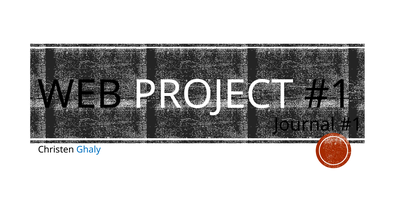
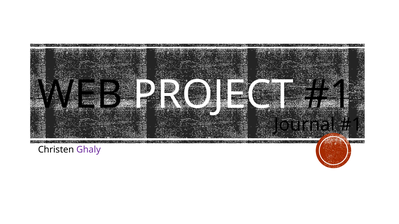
Ghaly colour: blue -> purple (89, 150)
